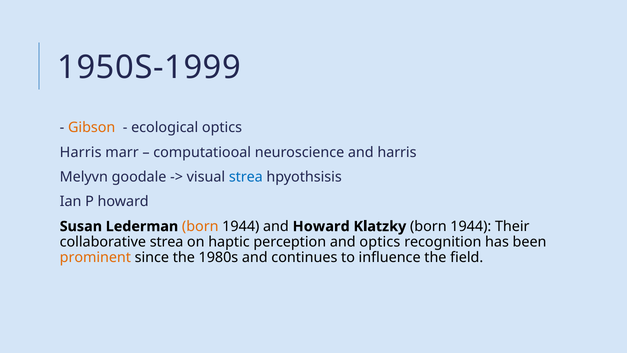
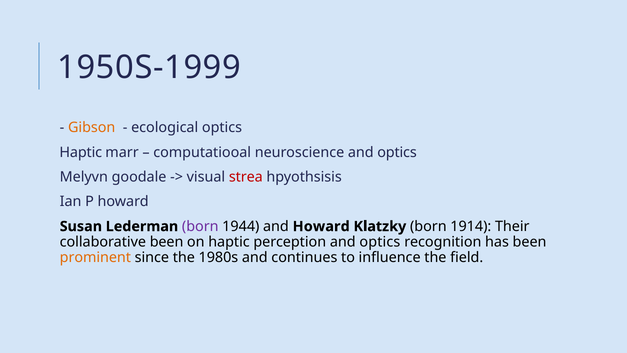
Harris: Harris -> Haptic (81, 152)
neuroscience and harris: harris -> optics (397, 152)
strea colour: blue -> red (246, 177)
born colour: orange -> purple (200, 226)
Klatzky born 1944: 1944 -> 1914 (471, 226)
collaborative strea: strea -> been (167, 242)
